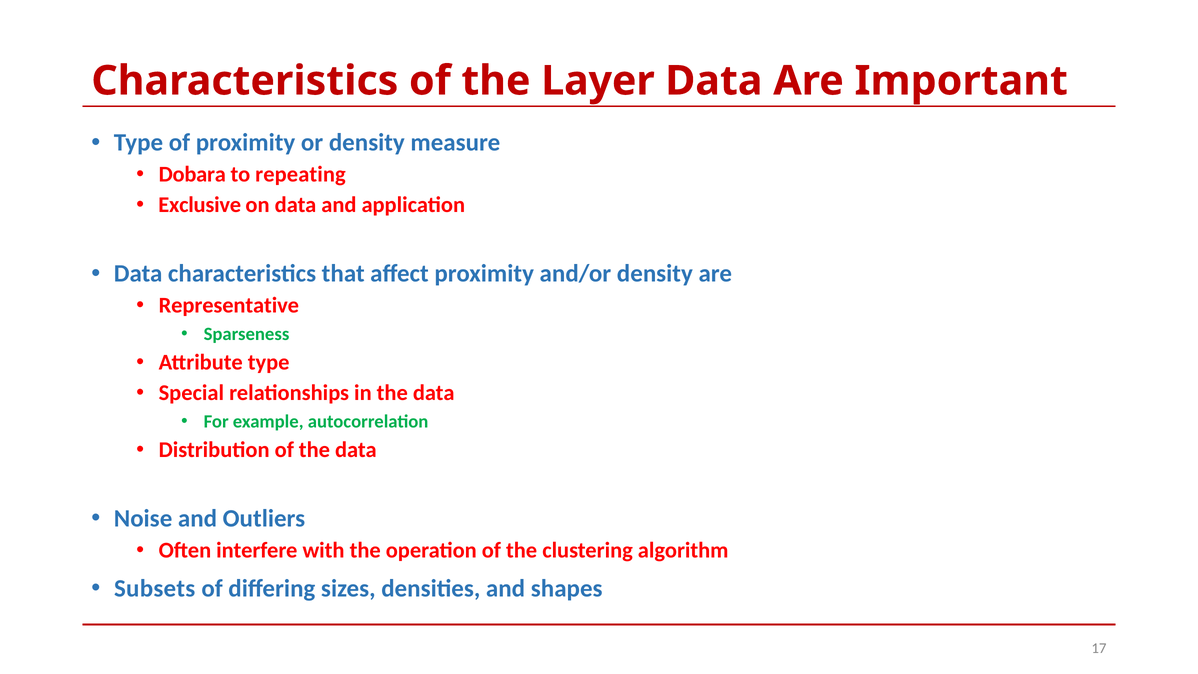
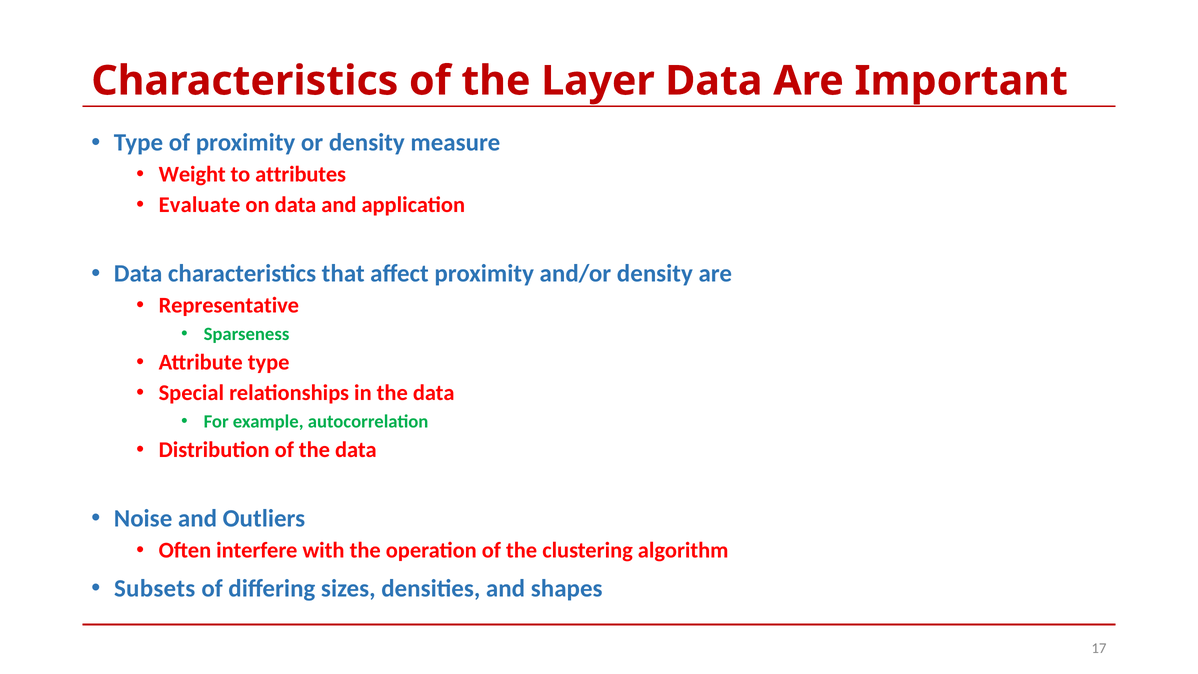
Dobara: Dobara -> Weight (192, 174)
repeating: repeating -> attributes (301, 174)
Exclusive: Exclusive -> Evaluate (200, 205)
